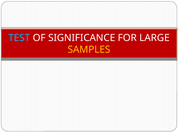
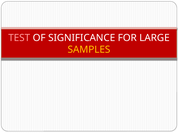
TEST colour: light blue -> pink (19, 38)
